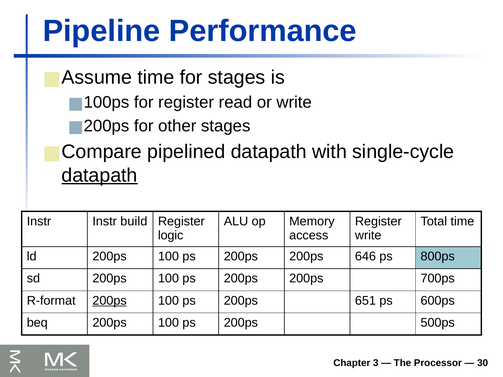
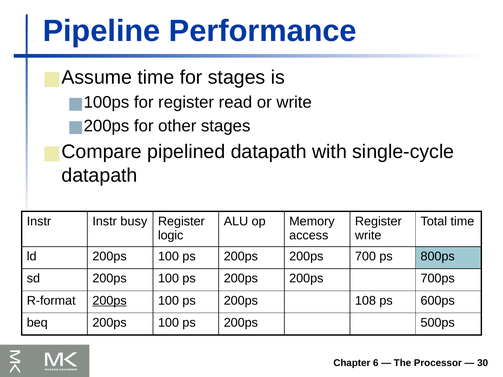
datapath underline: present -> none (100, 175)
build: build -> busy (134, 221)
646: 646 -> 700 (365, 257)
651: 651 -> 108 (365, 301)
3: 3 -> 6 (376, 363)
